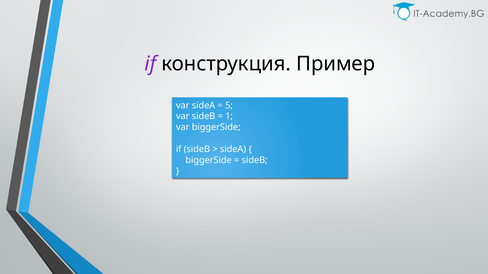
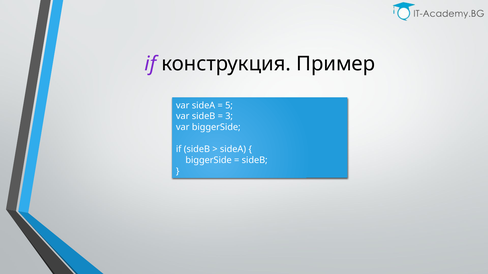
1: 1 -> 3 (229, 116)
